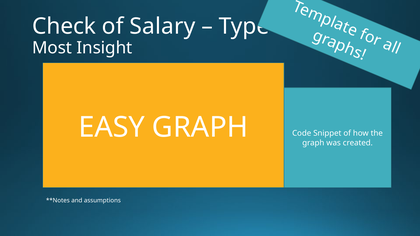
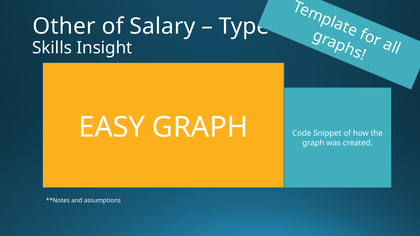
Check: Check -> Other (64, 26)
Most: Most -> Skills (52, 48)
